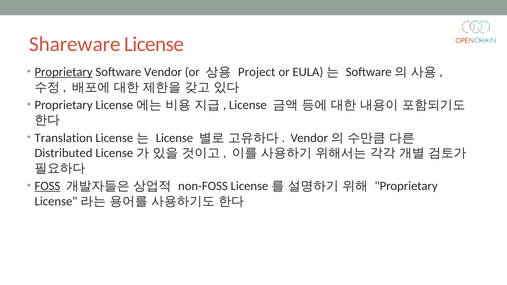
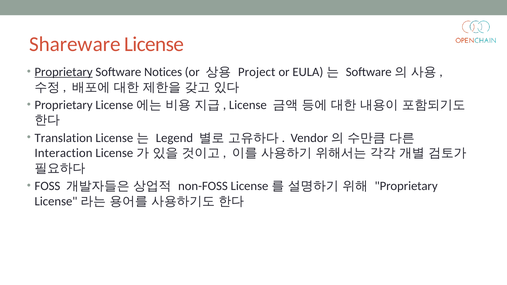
Vendor: Vendor -> Notices (163, 72)
License: License -> Legend (174, 138)
Distributed: Distributed -> Interaction (64, 153)
FOSS underline: present -> none (47, 186)
